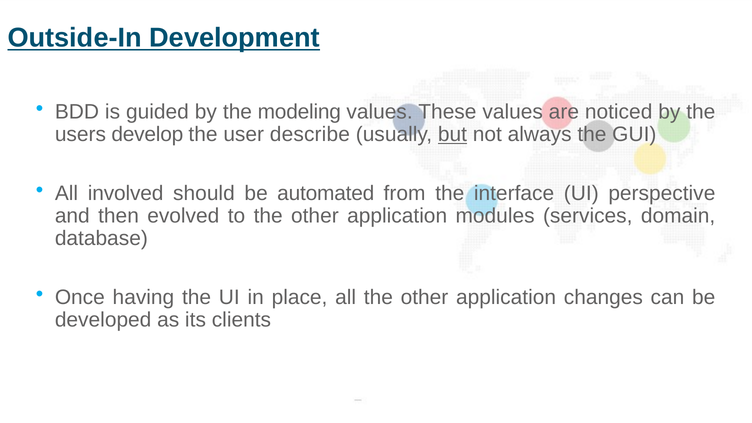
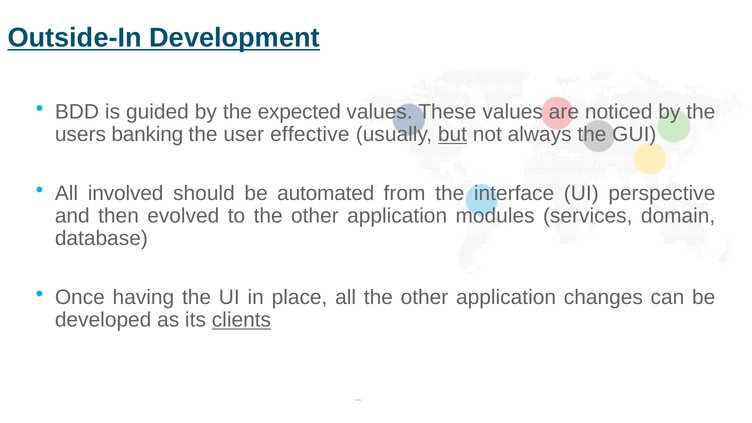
modeling: modeling -> expected (299, 112)
develop: develop -> banking (147, 135)
describe: describe -> effective (310, 135)
clients underline: none -> present (241, 320)
